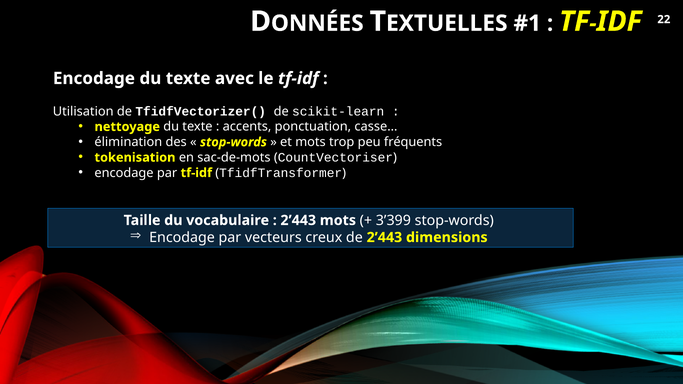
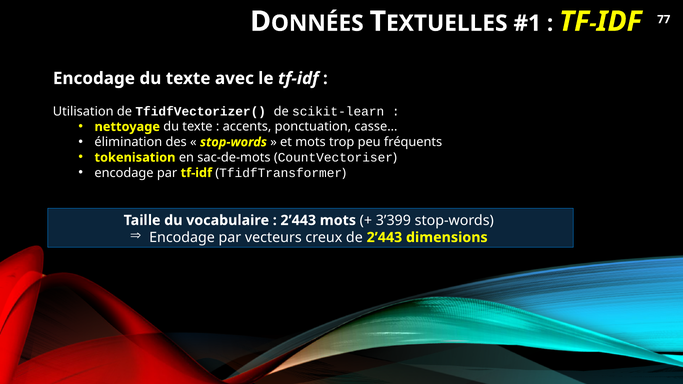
22: 22 -> 77 (664, 19)
